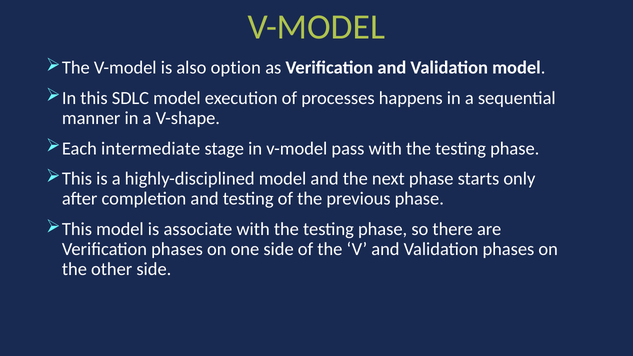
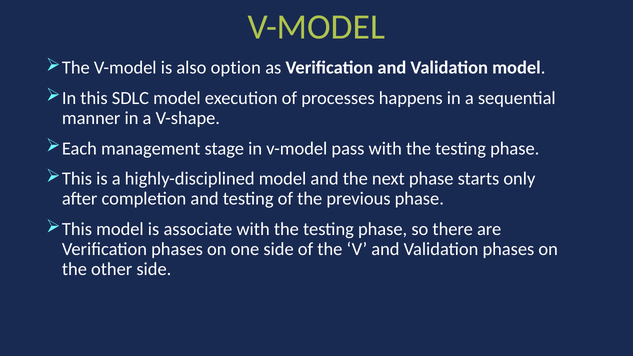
intermediate: intermediate -> management (151, 148)
